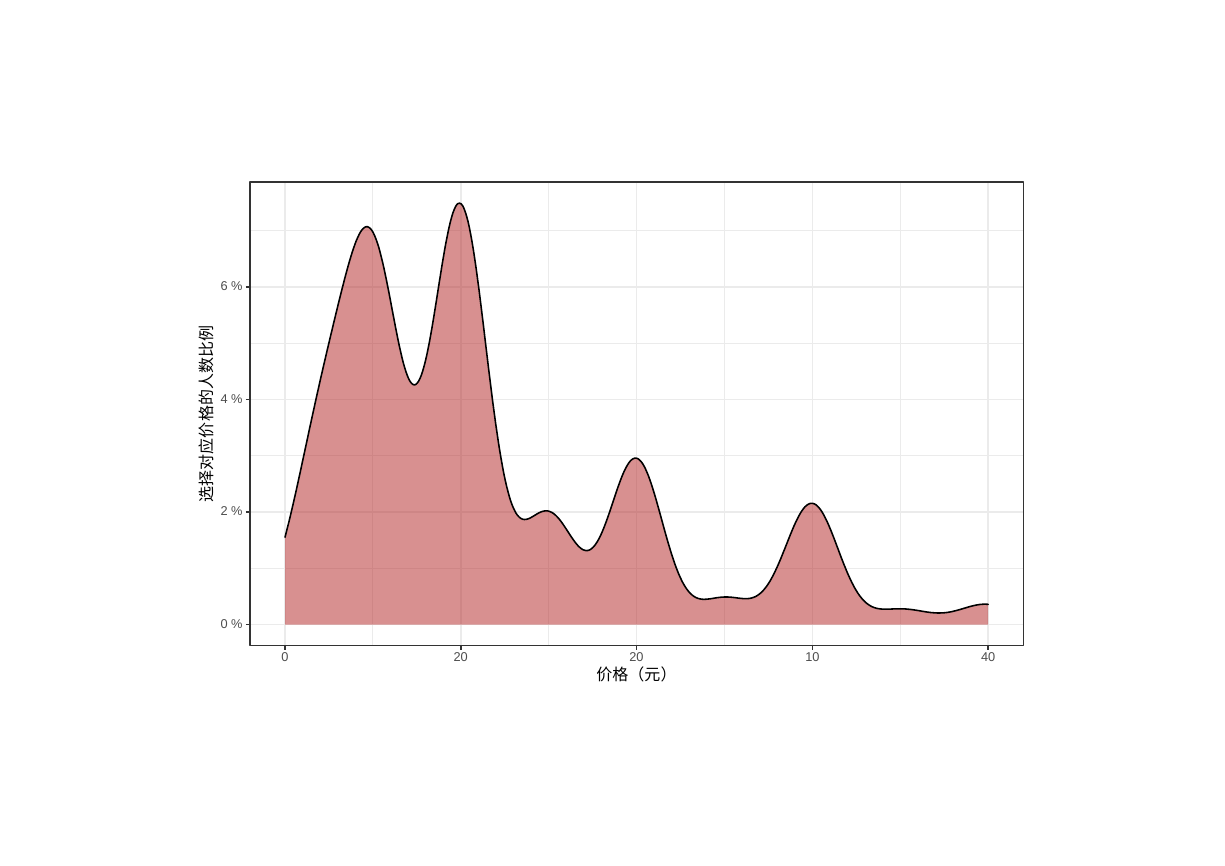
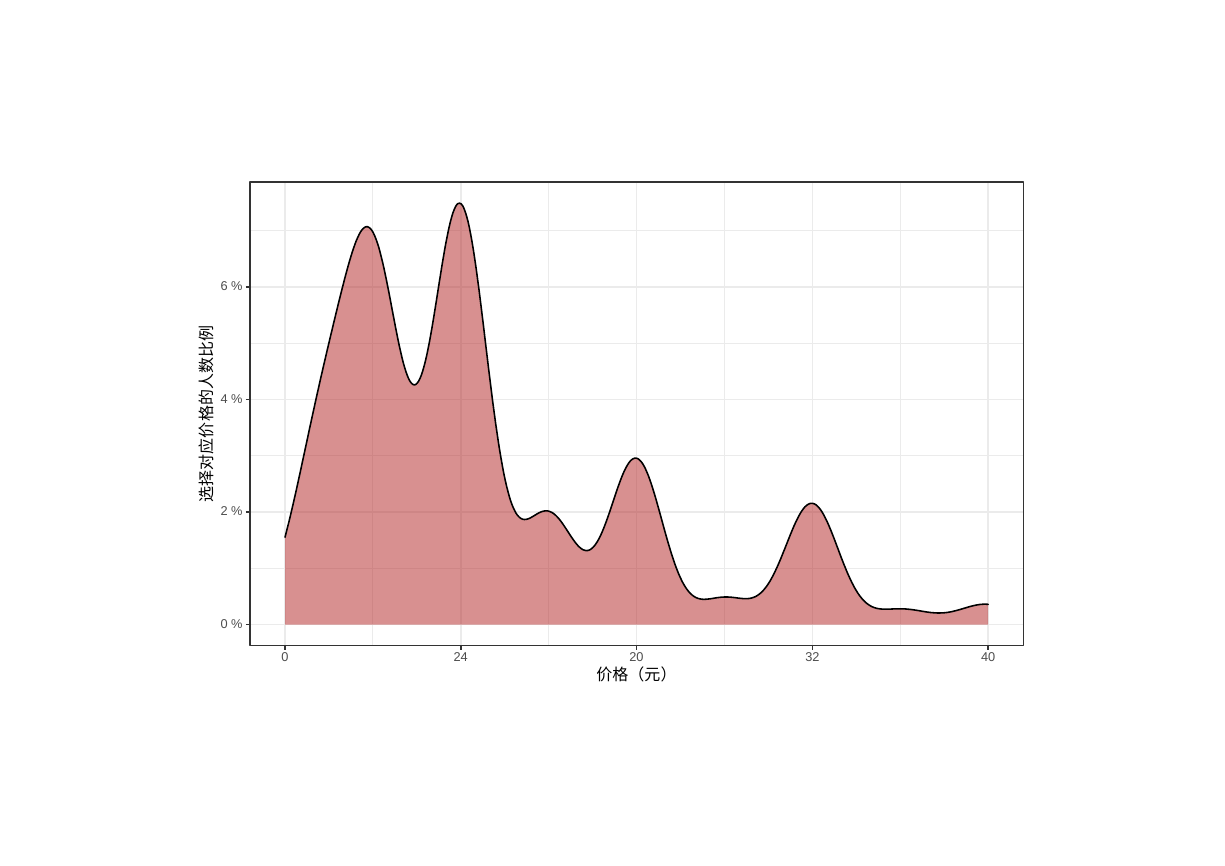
0 20: 20 -> 24 (461, 657)
10: 10 -> 32 (812, 657)
